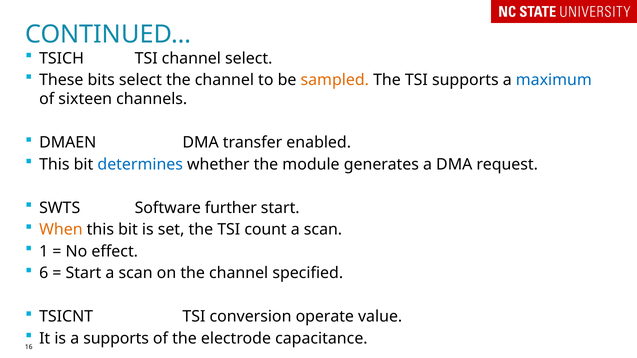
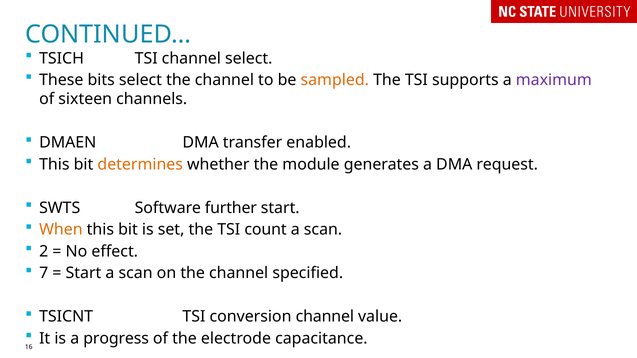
maximum colour: blue -> purple (554, 80)
determines colour: blue -> orange (140, 164)
1: 1 -> 2 (44, 252)
6: 6 -> 7 (44, 273)
conversion operate: operate -> channel (325, 317)
a supports: supports -> progress (116, 339)
